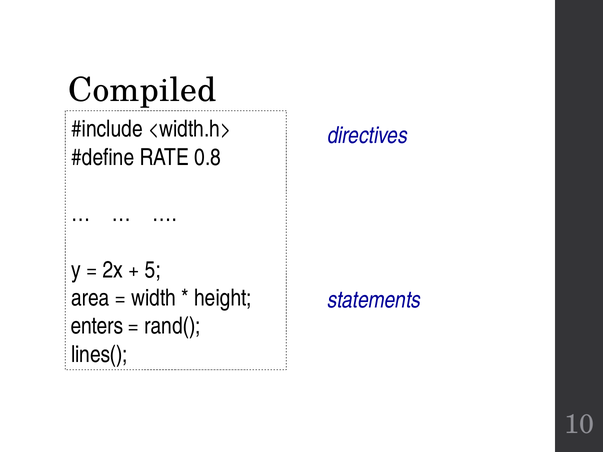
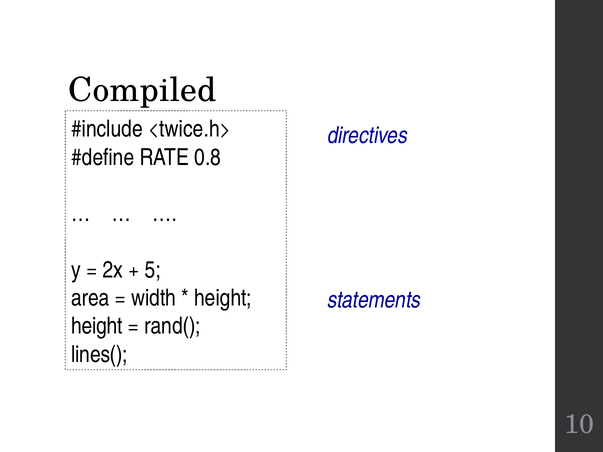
<width.h>: <width.h> -> <twice.h> (190, 129)
enters: enters -> height (97, 326)
